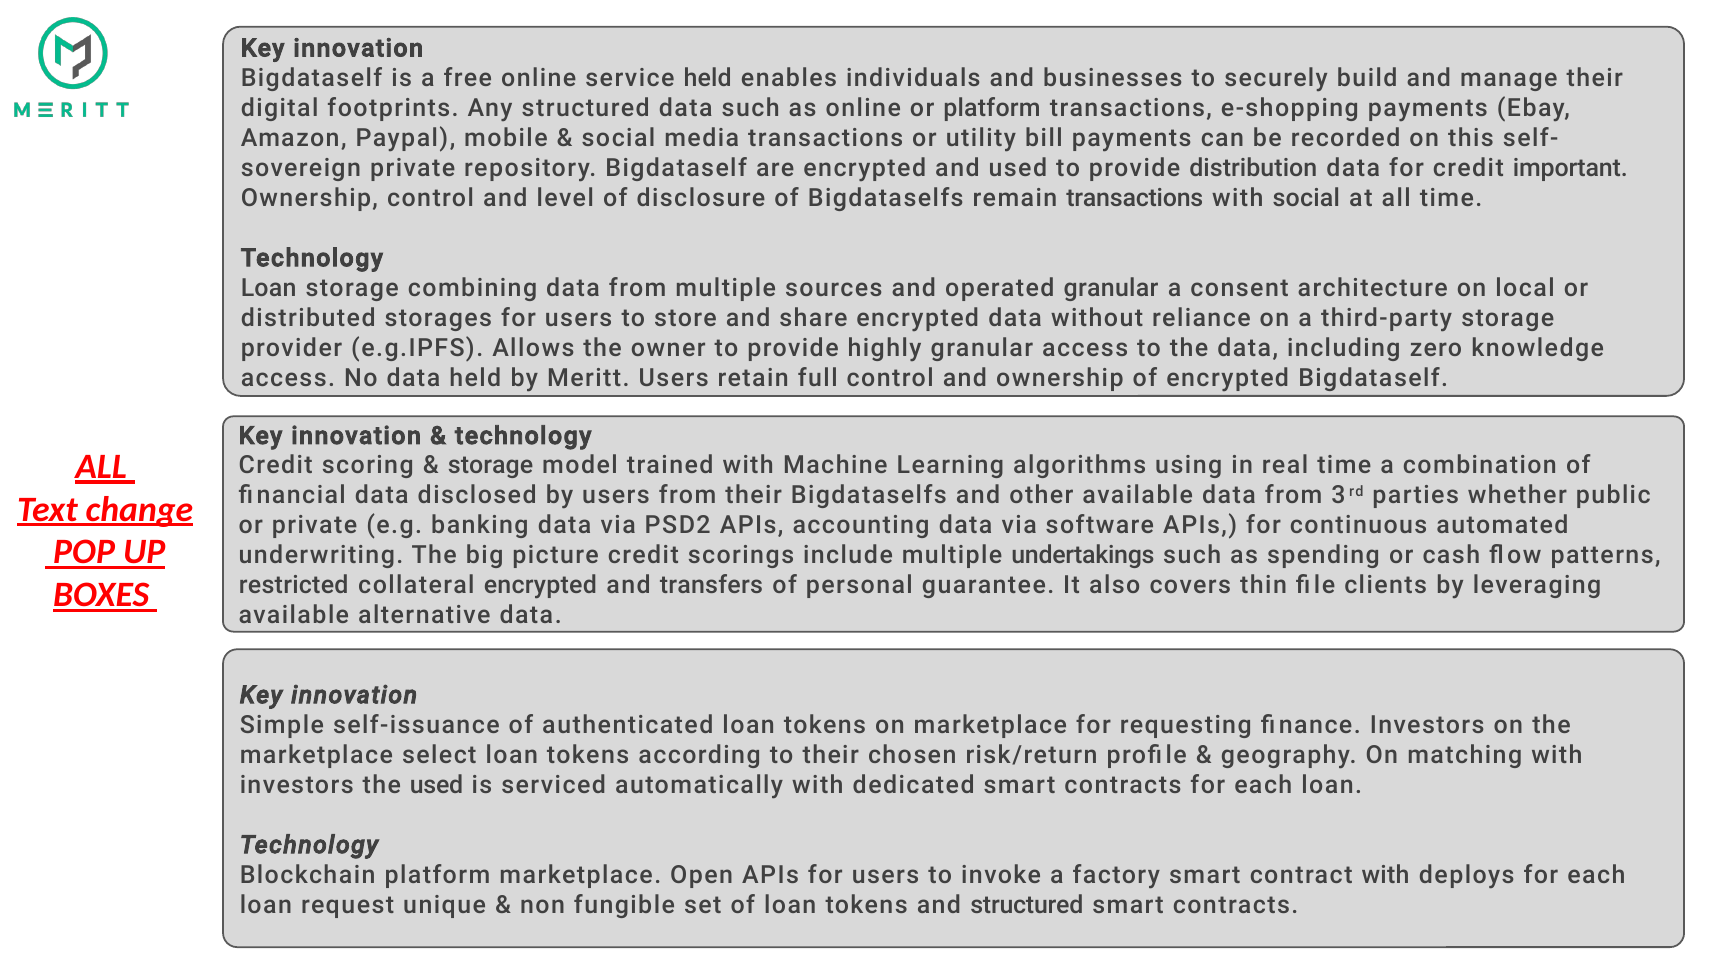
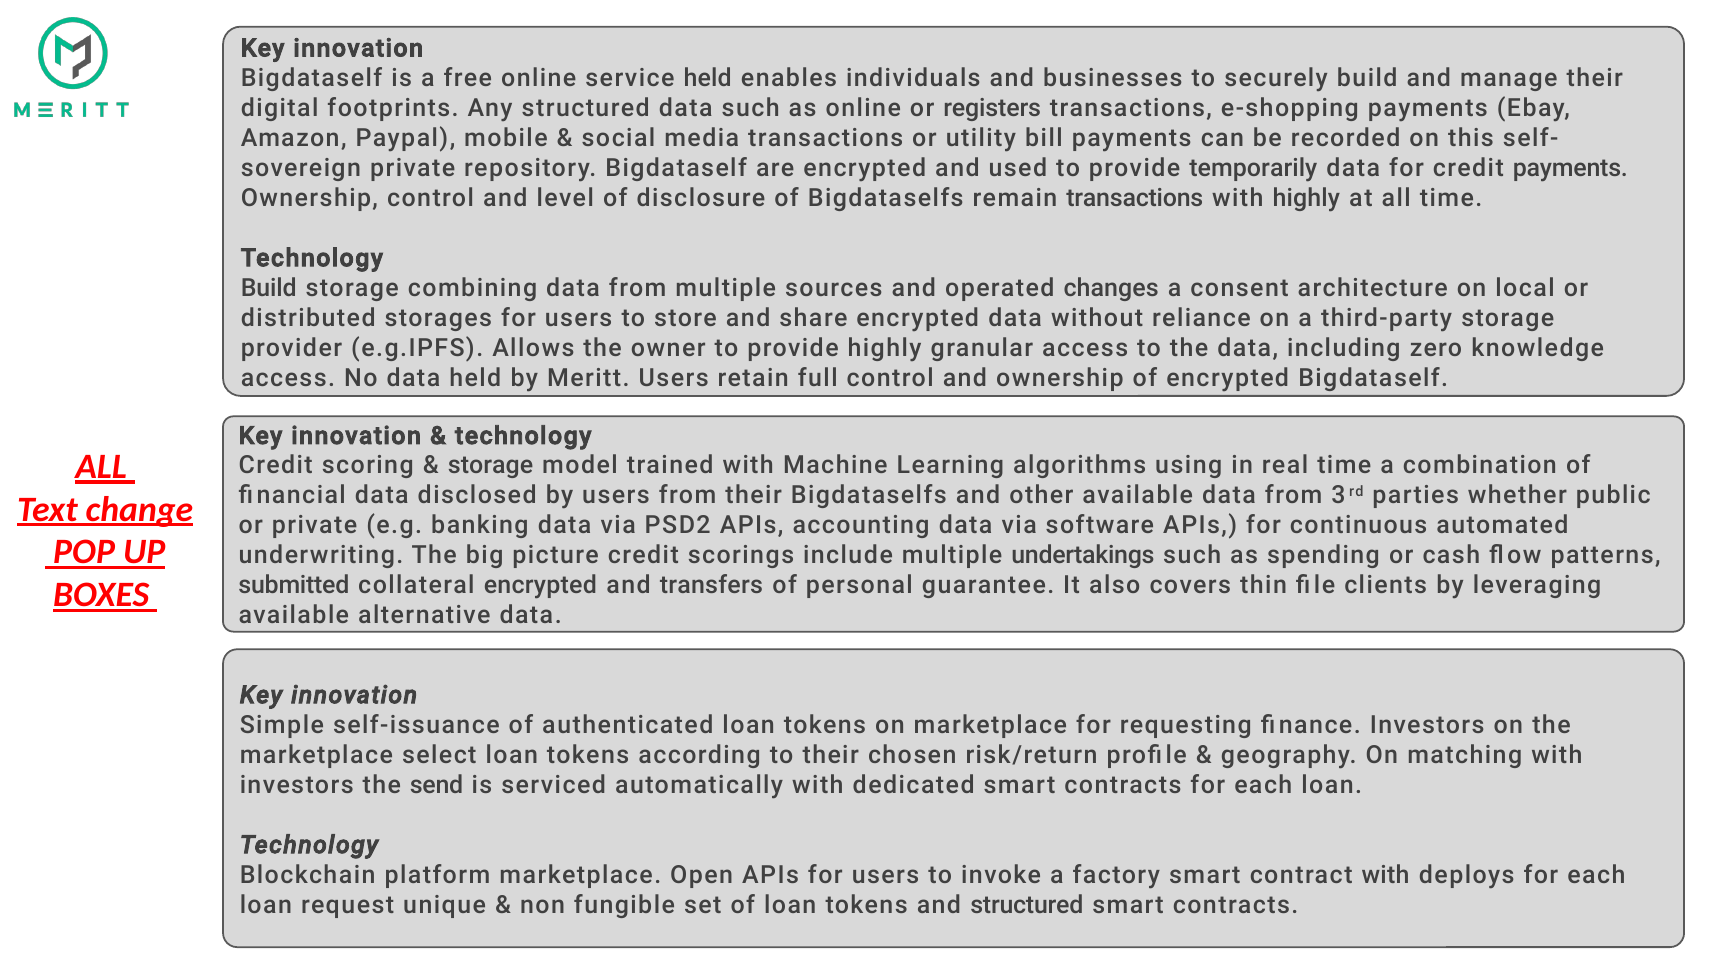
or platform: platform -> registers (992, 108)
distribution: distribution -> temporarily (1253, 168)
credit important: important -> payments (1570, 168)
with social: social -> highly (1306, 198)
Loan: Loan -> Build (269, 288)
operated granular: granular -> changes (1111, 288)
restricted: restricted -> submitted (294, 586)
the used: used -> send (437, 785)
